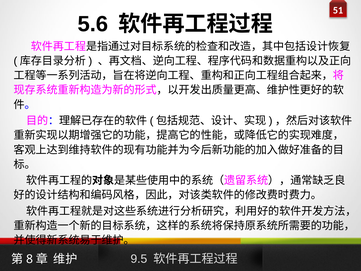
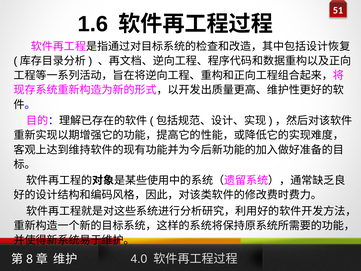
5.6: 5.6 -> 1.6 (93, 24)
9.5: 9.5 -> 4.0 (139, 259)
